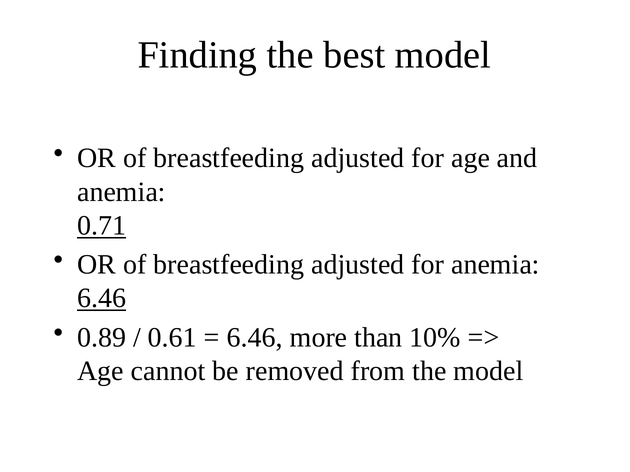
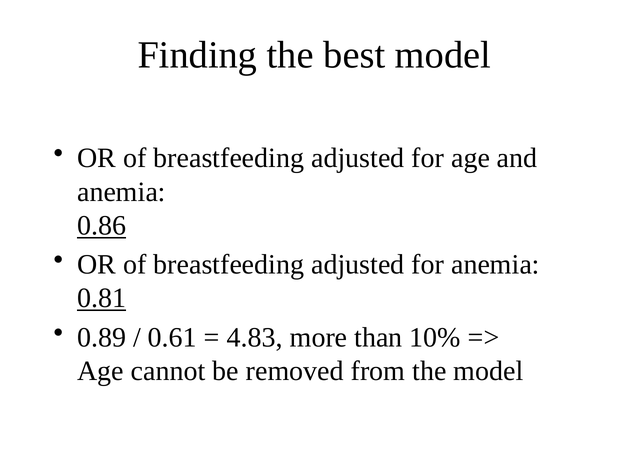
0.71: 0.71 -> 0.86 (102, 226)
6.46: 6.46 -> 0.81 (102, 298)
6.46: 6.46 -> 4.83 (255, 338)
